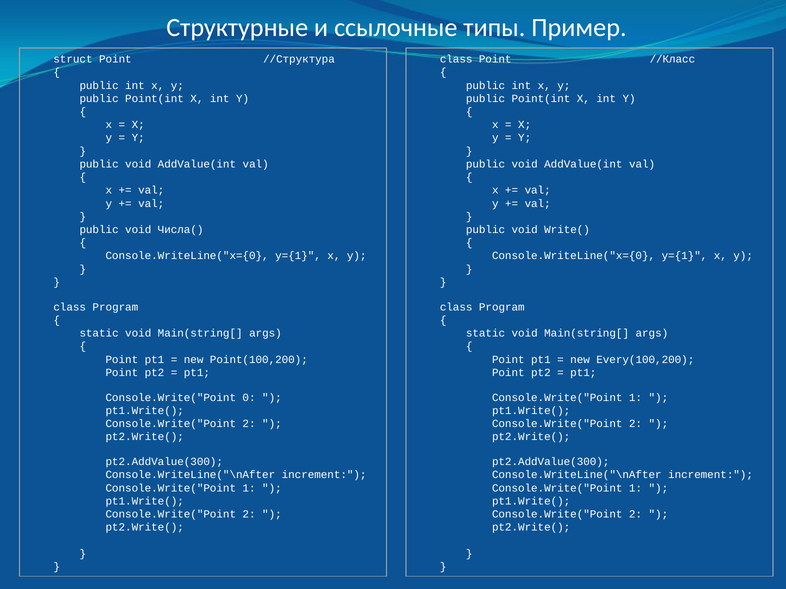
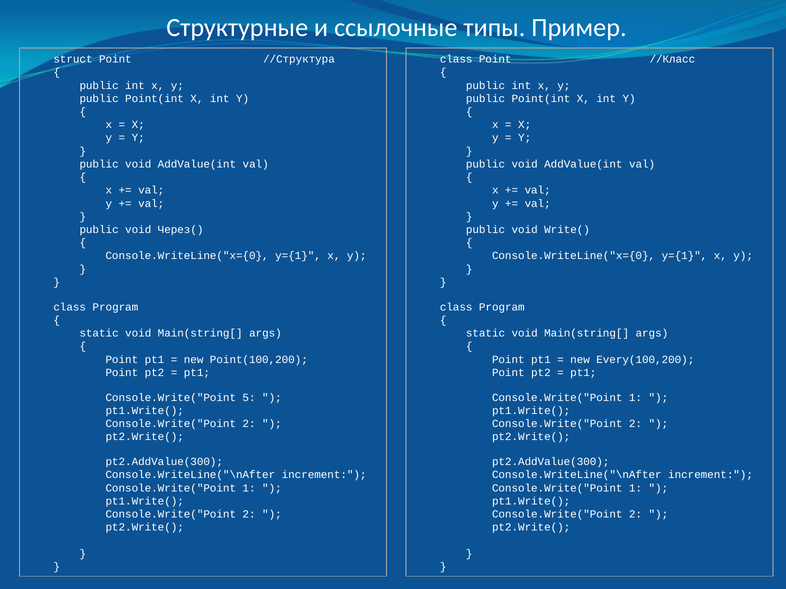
Числа(: Числа( -> Через( (181, 230)
0: 0 -> 5 (249, 398)
